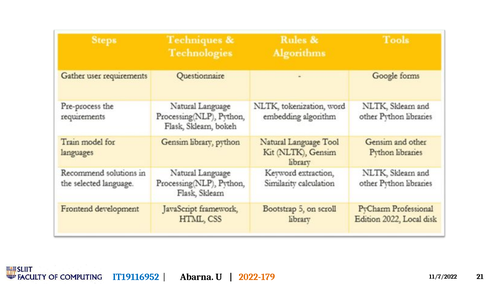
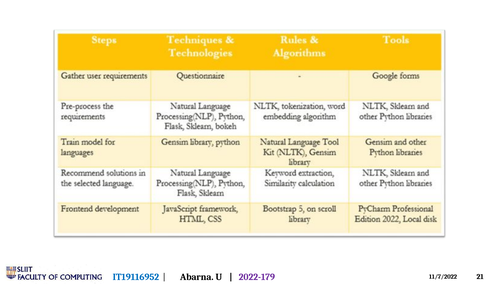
2022-179 colour: orange -> purple (257, 276)
